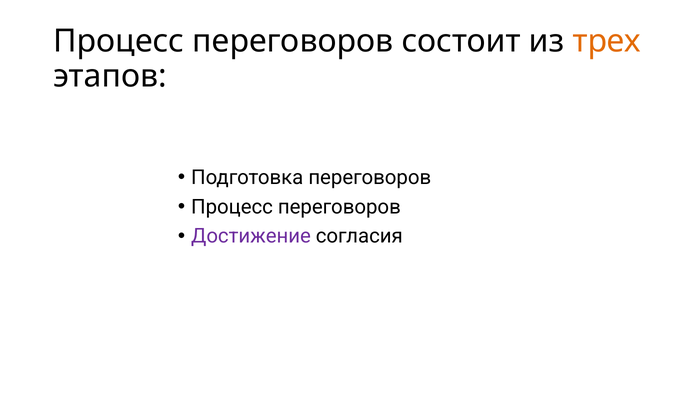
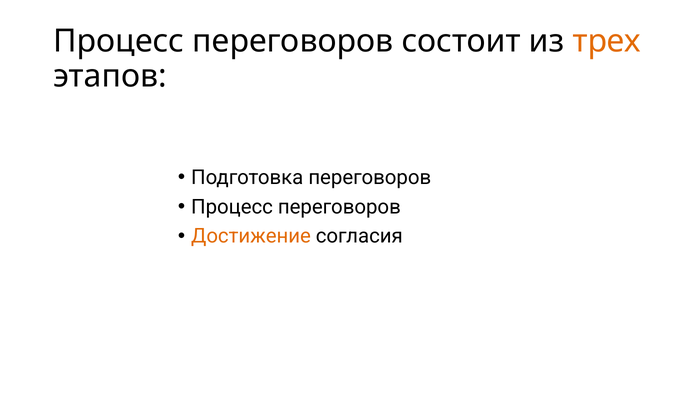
Достижение colour: purple -> orange (251, 237)
